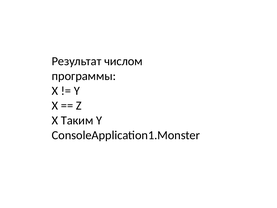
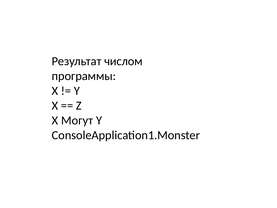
Таким: Таким -> Могут (77, 120)
